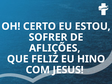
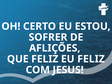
EU HINO: HINO -> FELIZ (91, 59)
